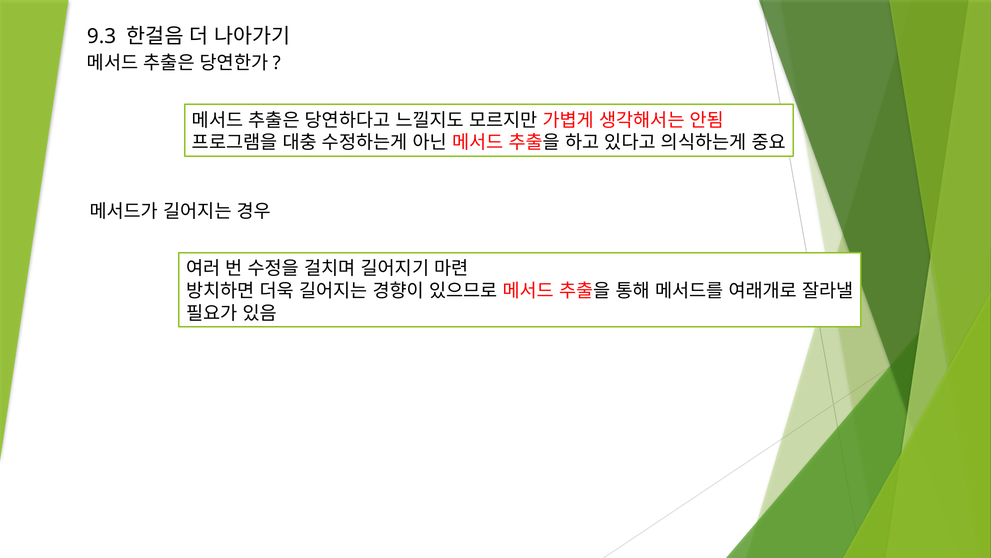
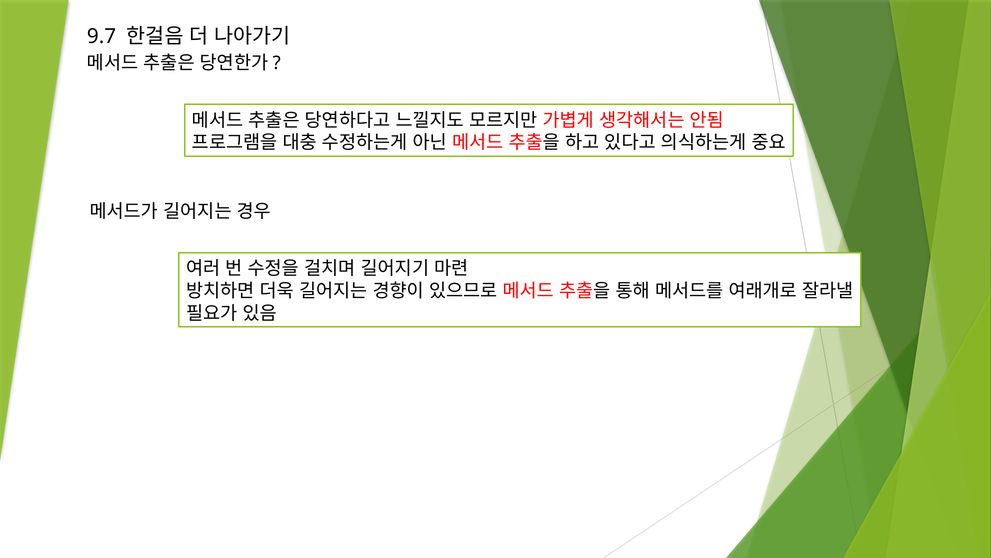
9.3: 9.3 -> 9.7 (102, 36)
